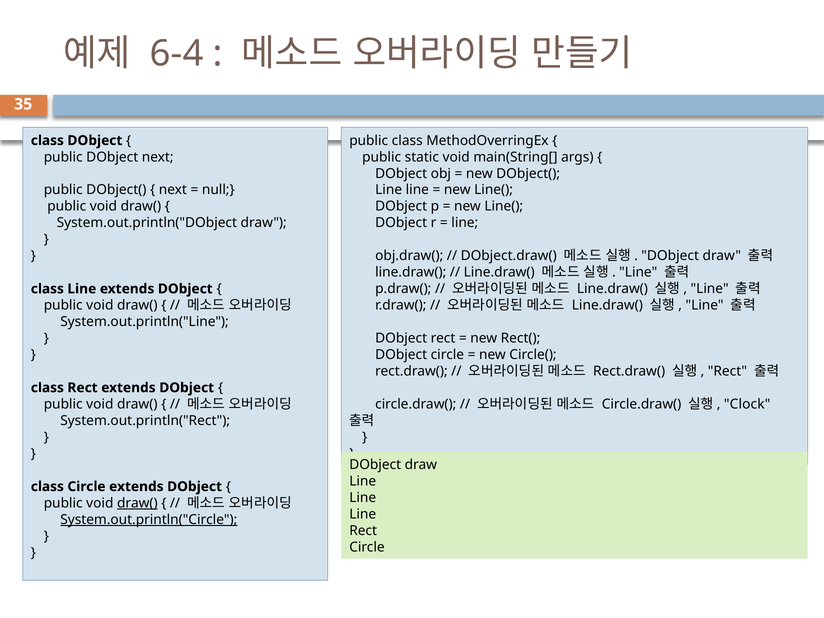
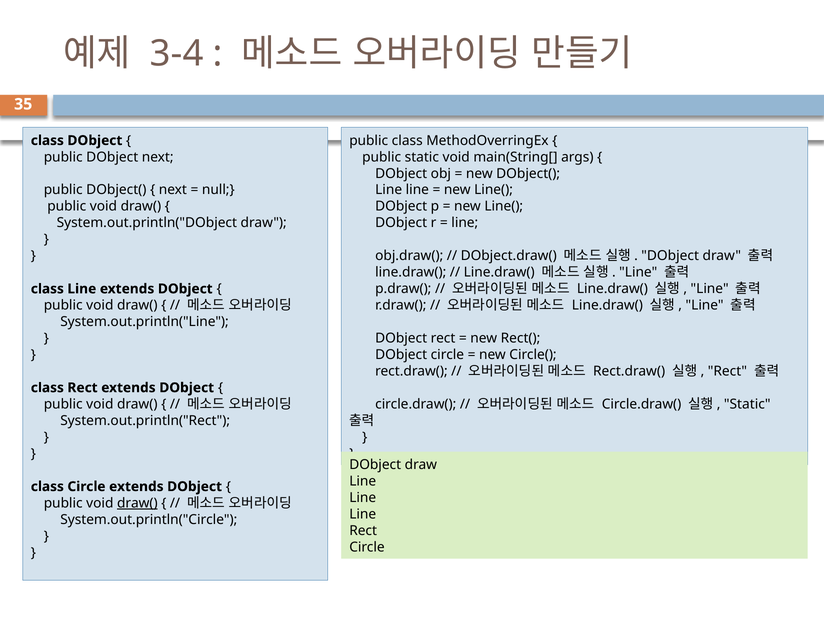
6-4: 6-4 -> 3-4 (177, 54)
Clock: Clock -> Static (747, 404)
System.out.println("Circle underline: present -> none (149, 520)
